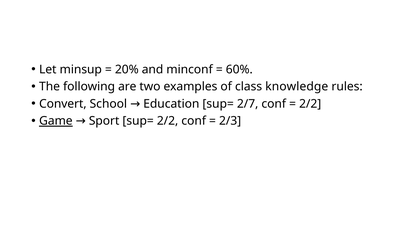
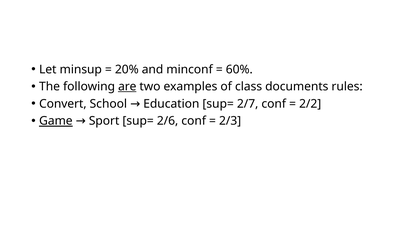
are underline: none -> present (127, 87)
knowledge: knowledge -> documents (297, 87)
sup= 2/2: 2/2 -> 2/6 (168, 121)
